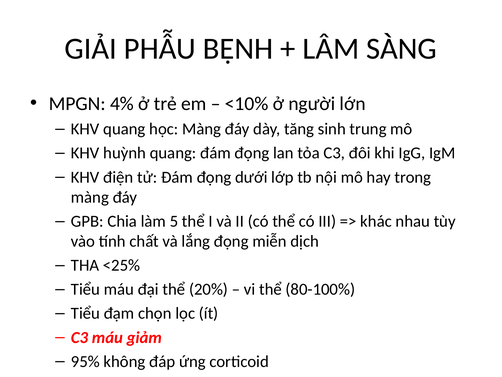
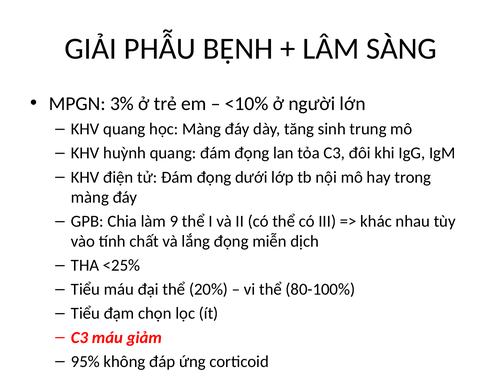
4%: 4% -> 3% (122, 103)
5: 5 -> 9 (174, 221)
